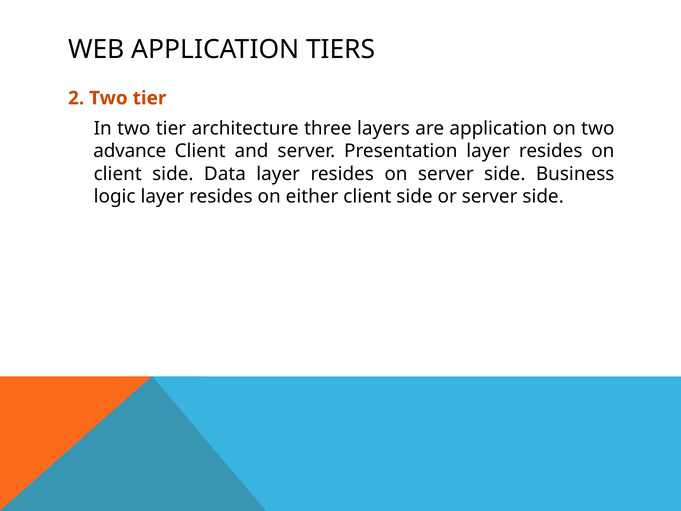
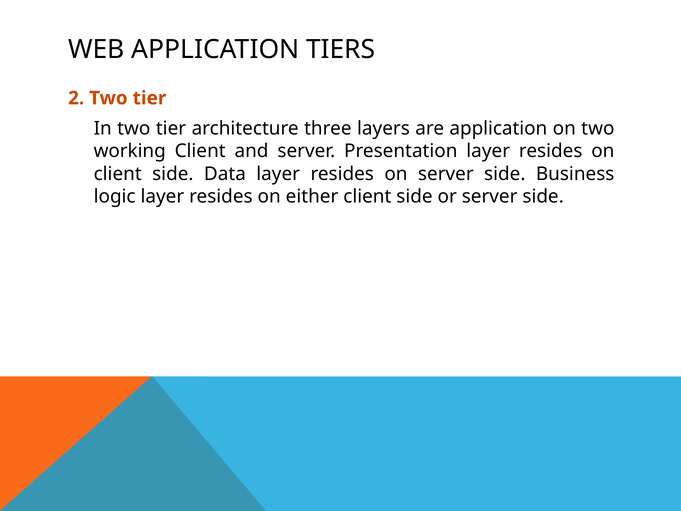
advance: advance -> working (130, 151)
